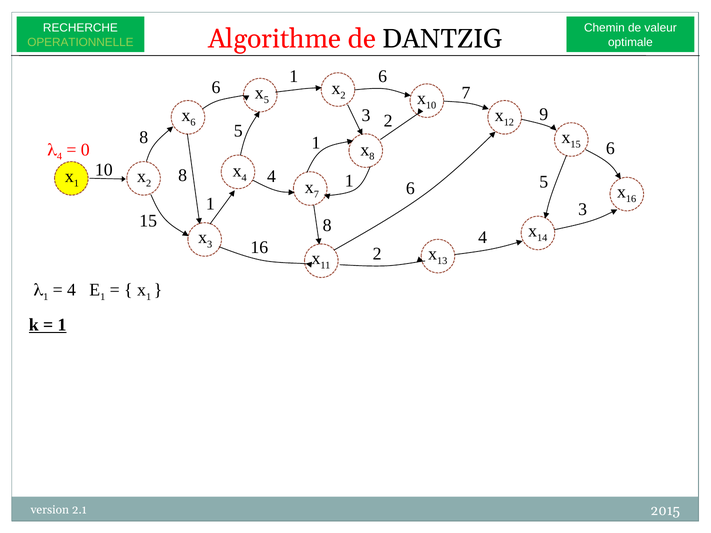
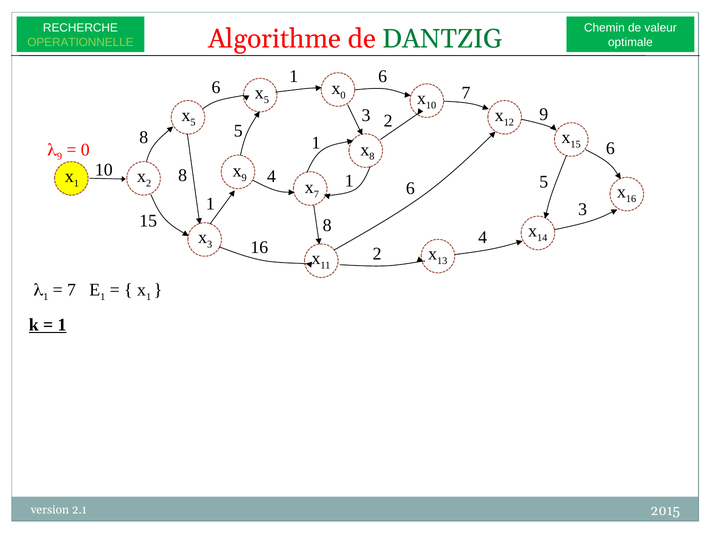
DANTZIG colour: black -> green (443, 39)
2: 2 -> 0 (343, 96)
6: 6 -> 5 (193, 122)
4: 4 -> 9 (60, 157)
4: 4 -> 9 (244, 178)
4: 4 -> 7 (72, 290)
